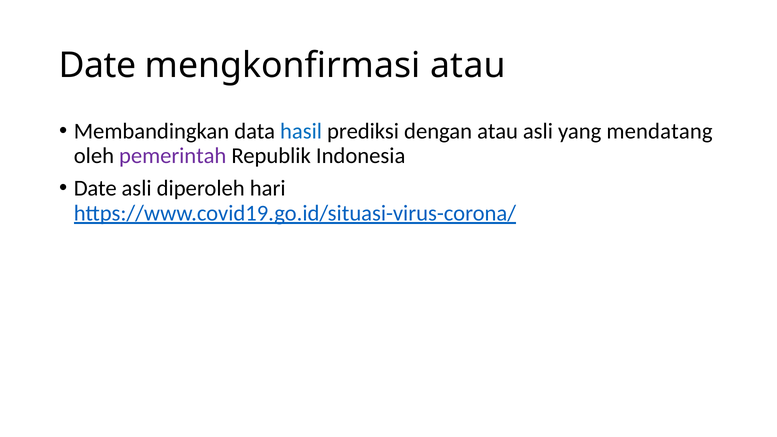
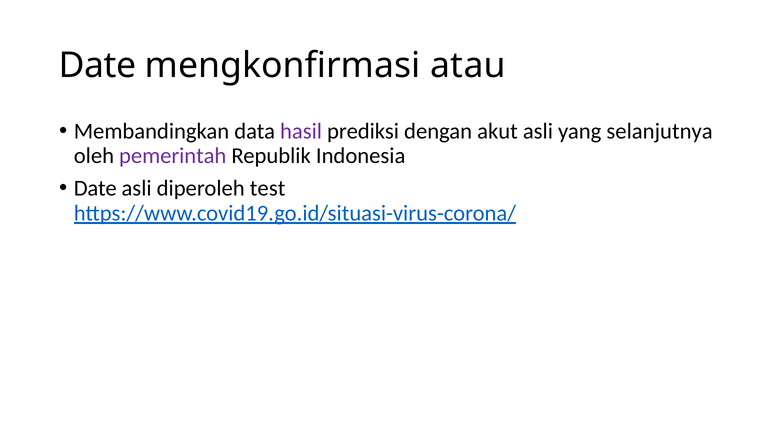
hasil colour: blue -> purple (301, 131)
dengan atau: atau -> akut (497, 131)
mendatang: mendatang -> selanjutnya (660, 131)
hari: hari -> test (268, 188)
